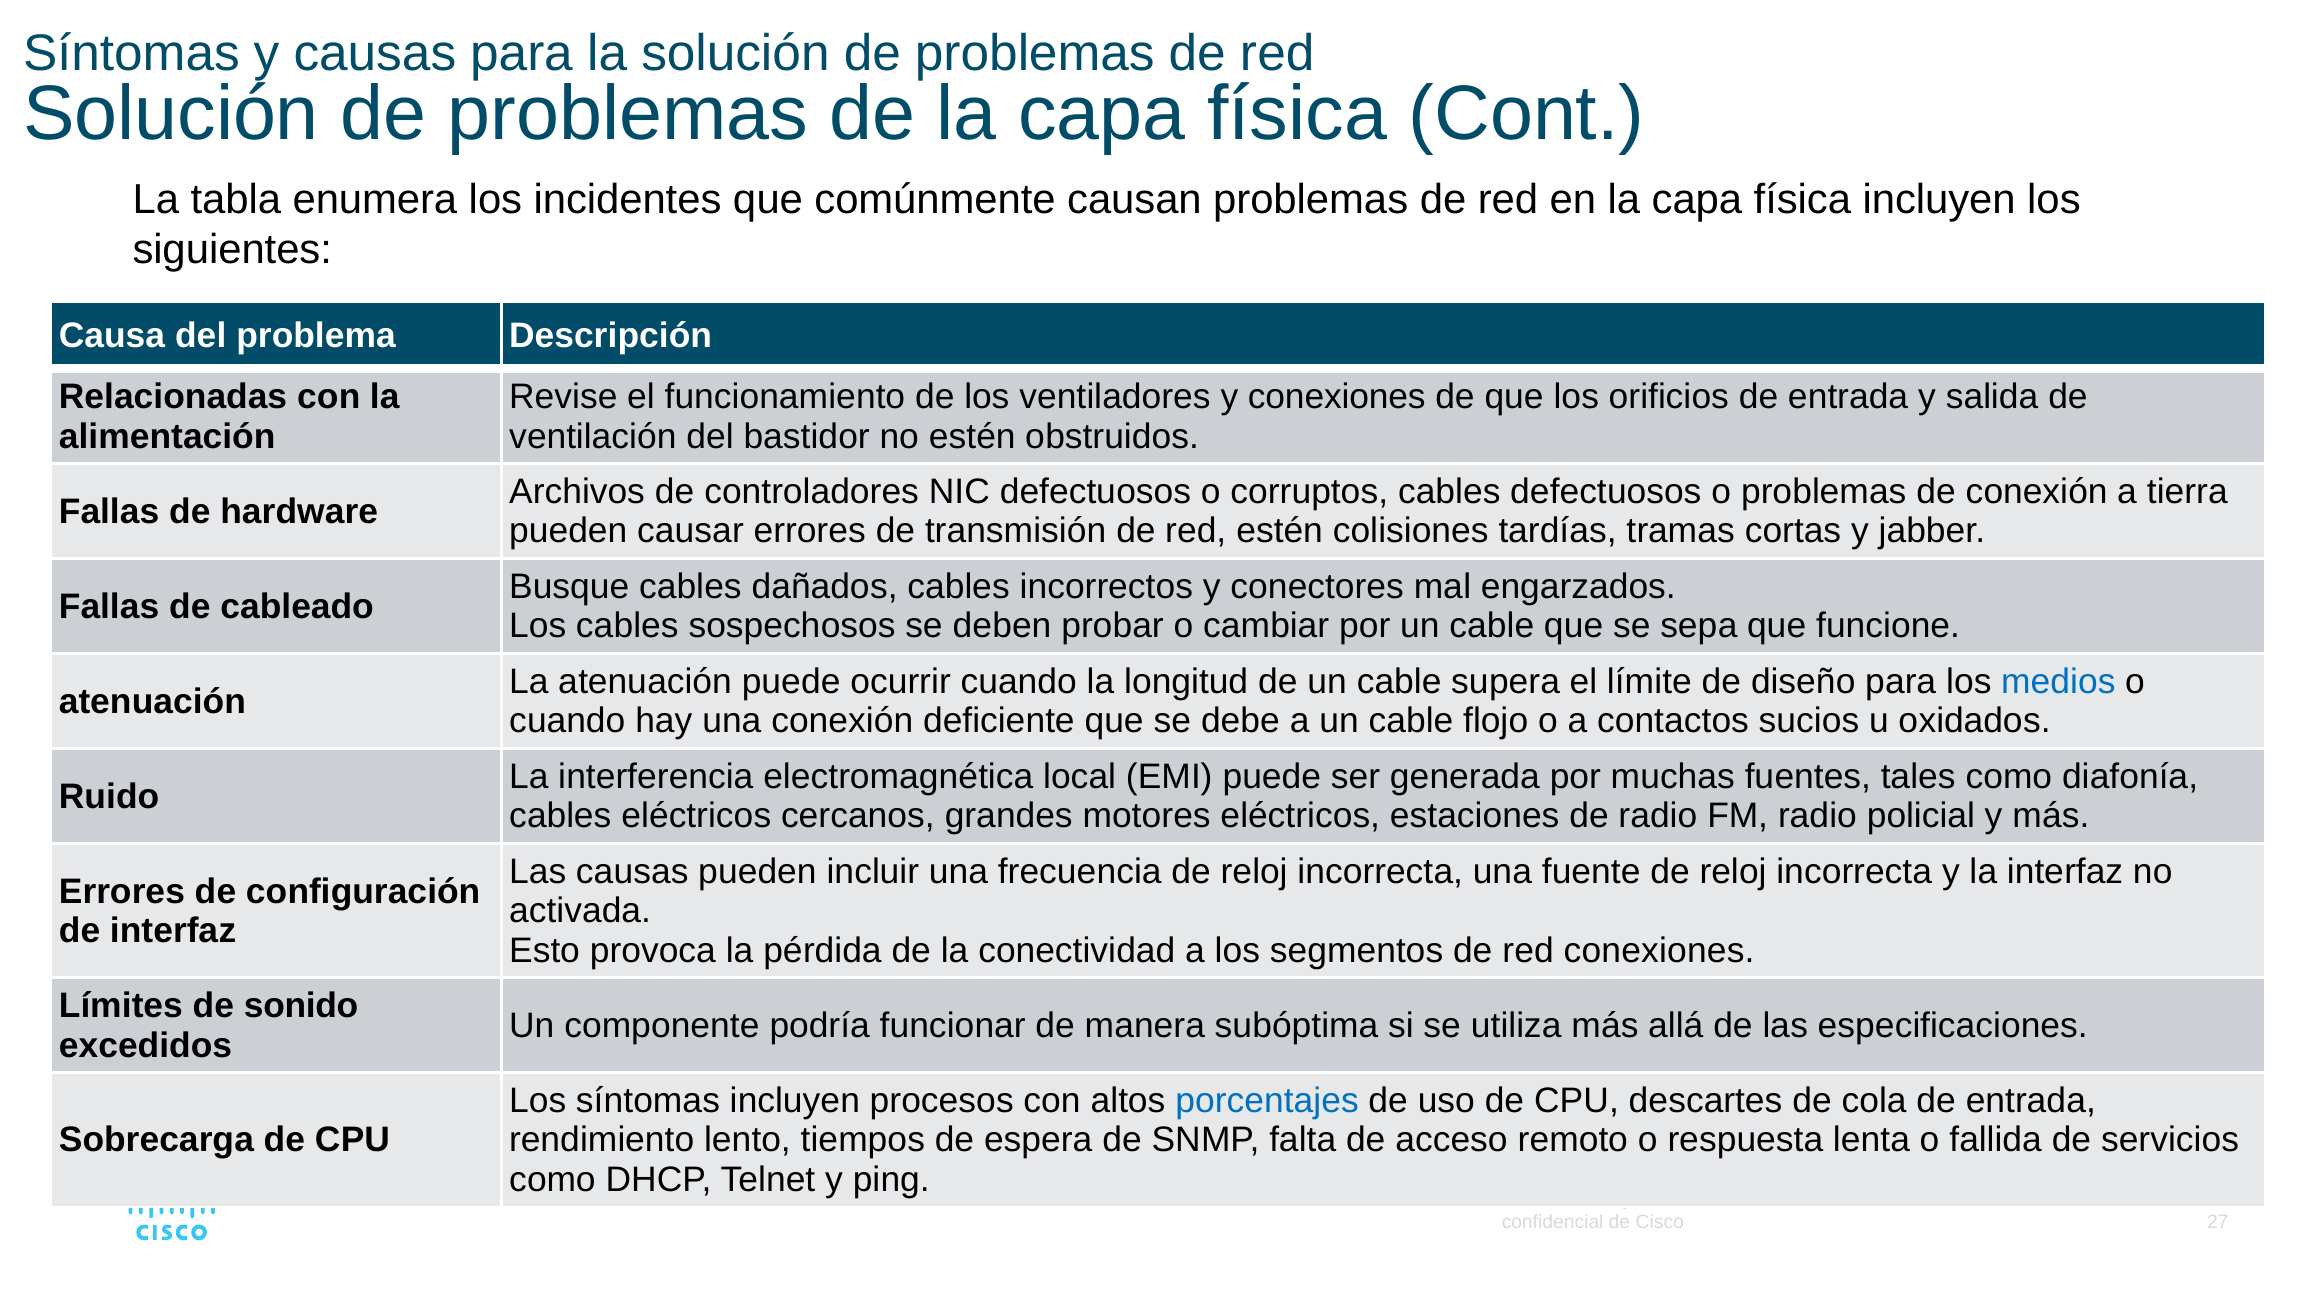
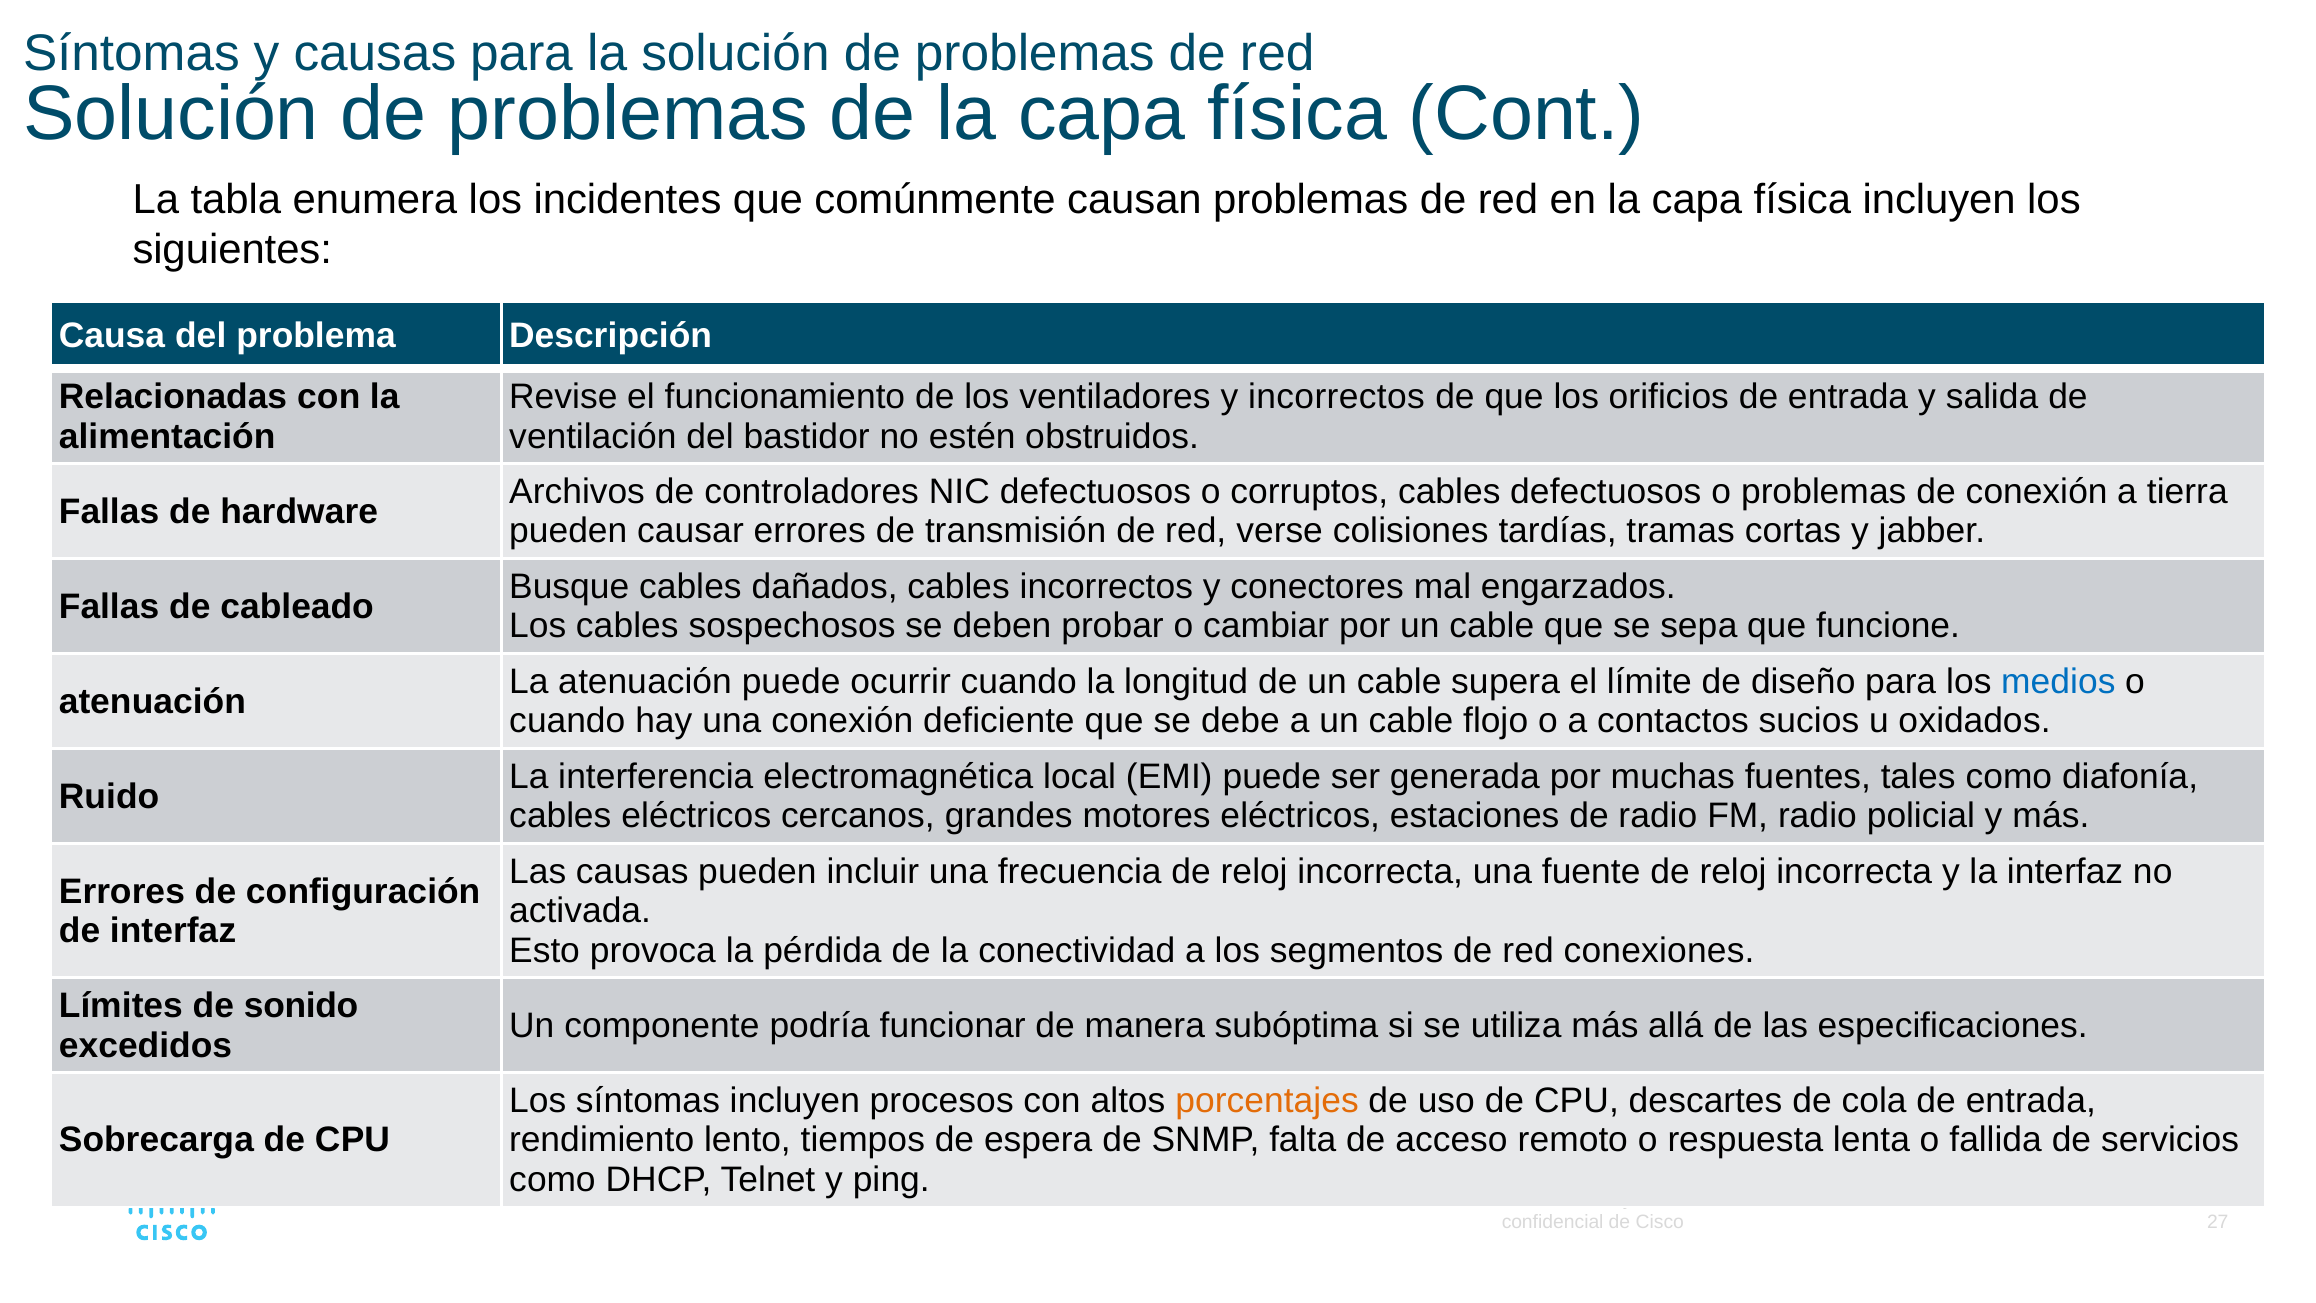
y conexiones: conexiones -> incorrectos (1336, 397)
red estén: estén -> verse (1280, 531)
porcentajes colour: blue -> orange (1267, 1101)
